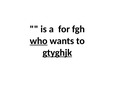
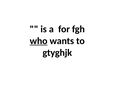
gtyghjk underline: present -> none (57, 52)
